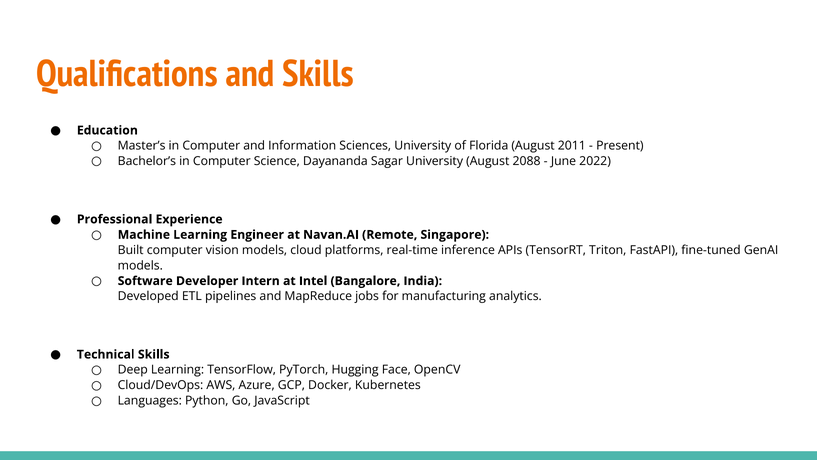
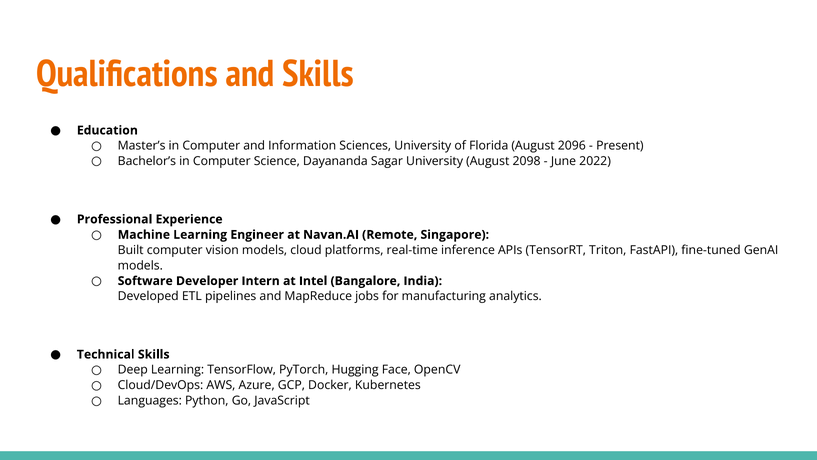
2011: 2011 -> 2096 (572, 146)
2088: 2088 -> 2098 (527, 161)
